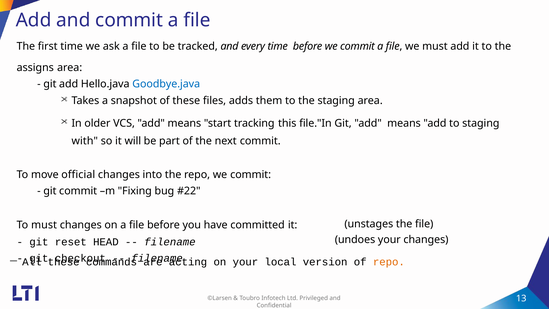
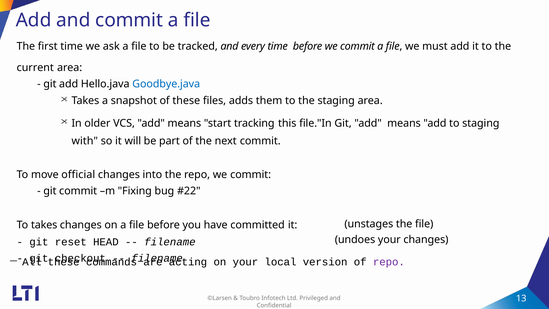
assigns: assigns -> current (35, 67)
To must: must -> takes (44, 225)
repo colour: orange -> purple (389, 262)
